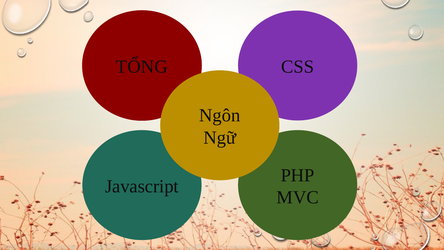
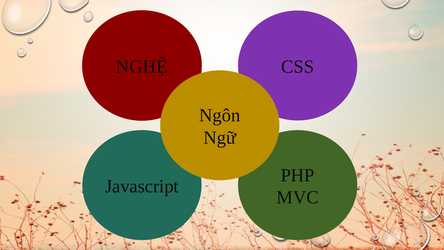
TỔNG: TỔNG -> NGHỆ (142, 67)
